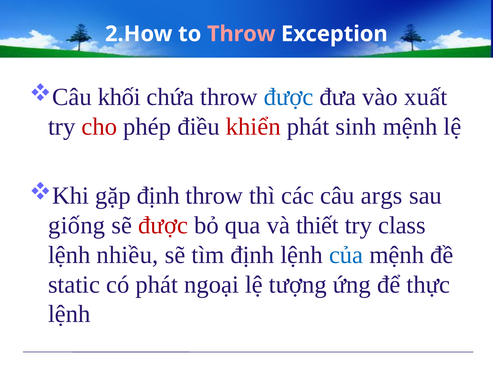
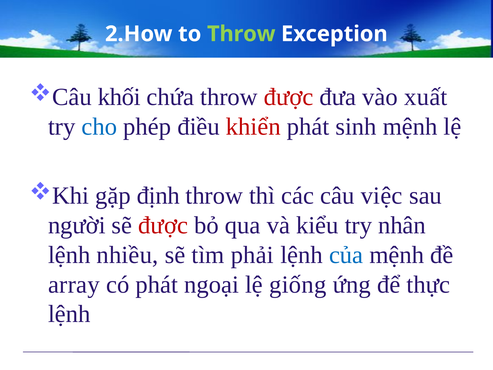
Throw colour: pink -> light green (241, 34)
được colour: blue -> red (289, 97)
cho colour: red -> blue (99, 127)
args: args -> việc (382, 196)
giống: giống -> người (77, 225)
thiết: thiết -> kiểu (317, 225)
class: class -> nhân (402, 225)
tìm định: định -> phải (252, 255)
static: static -> array (74, 284)
tượng: tượng -> giống (298, 284)
